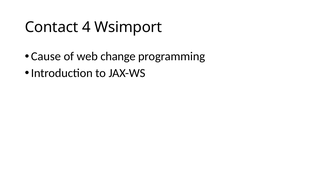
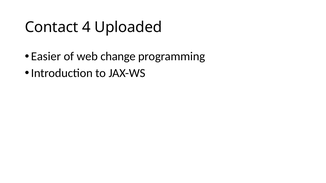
Wsimport: Wsimport -> Uploaded (128, 27)
Cause: Cause -> Easier (46, 57)
